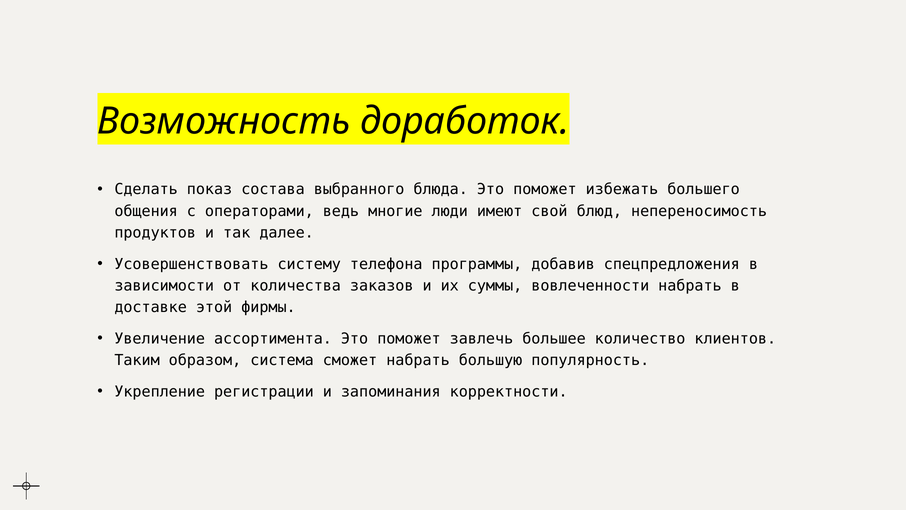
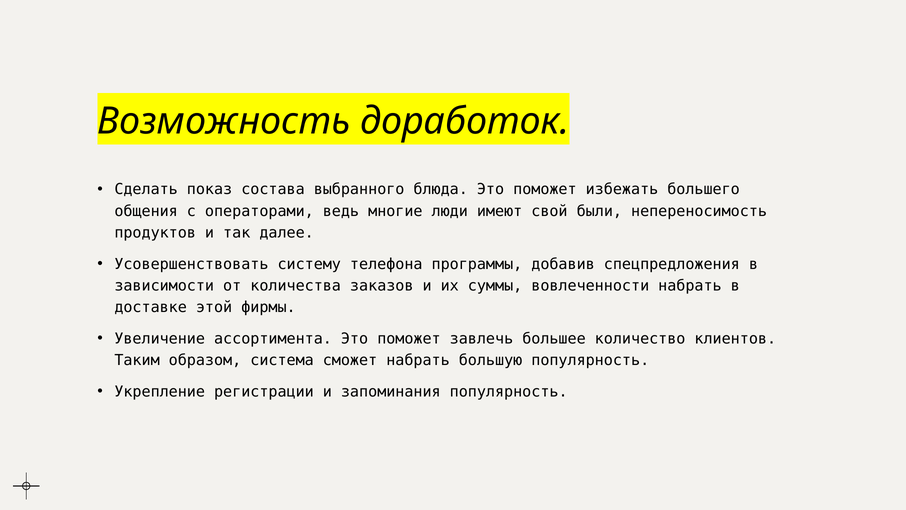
блюд: блюд -> были (599, 211)
запоминания корректности: корректности -> популярность (509, 391)
